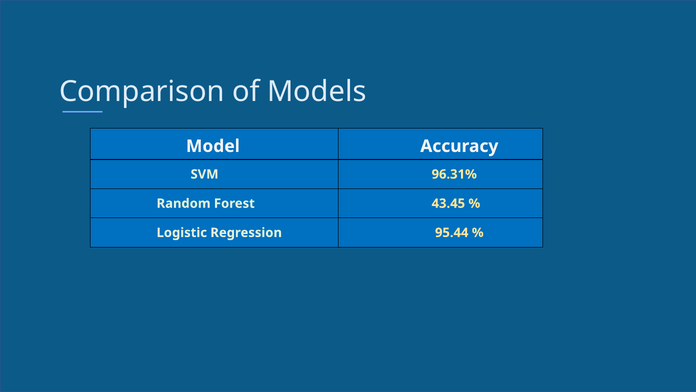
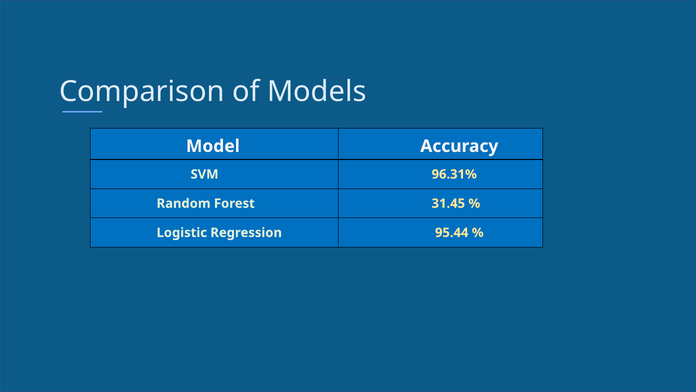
43.45: 43.45 -> 31.45 (448, 203)
